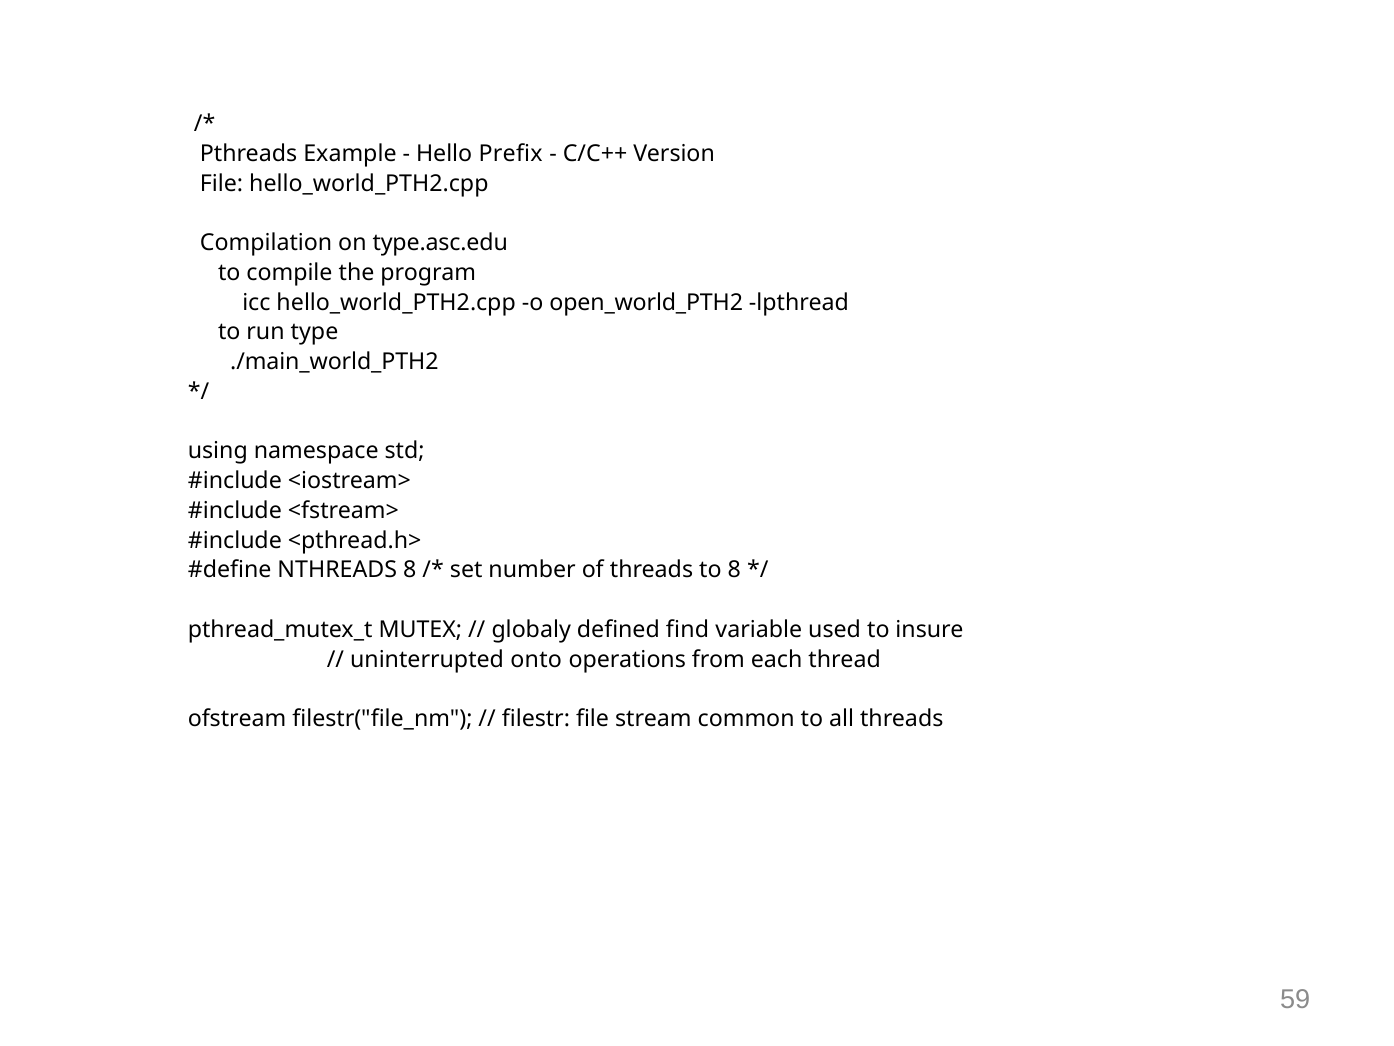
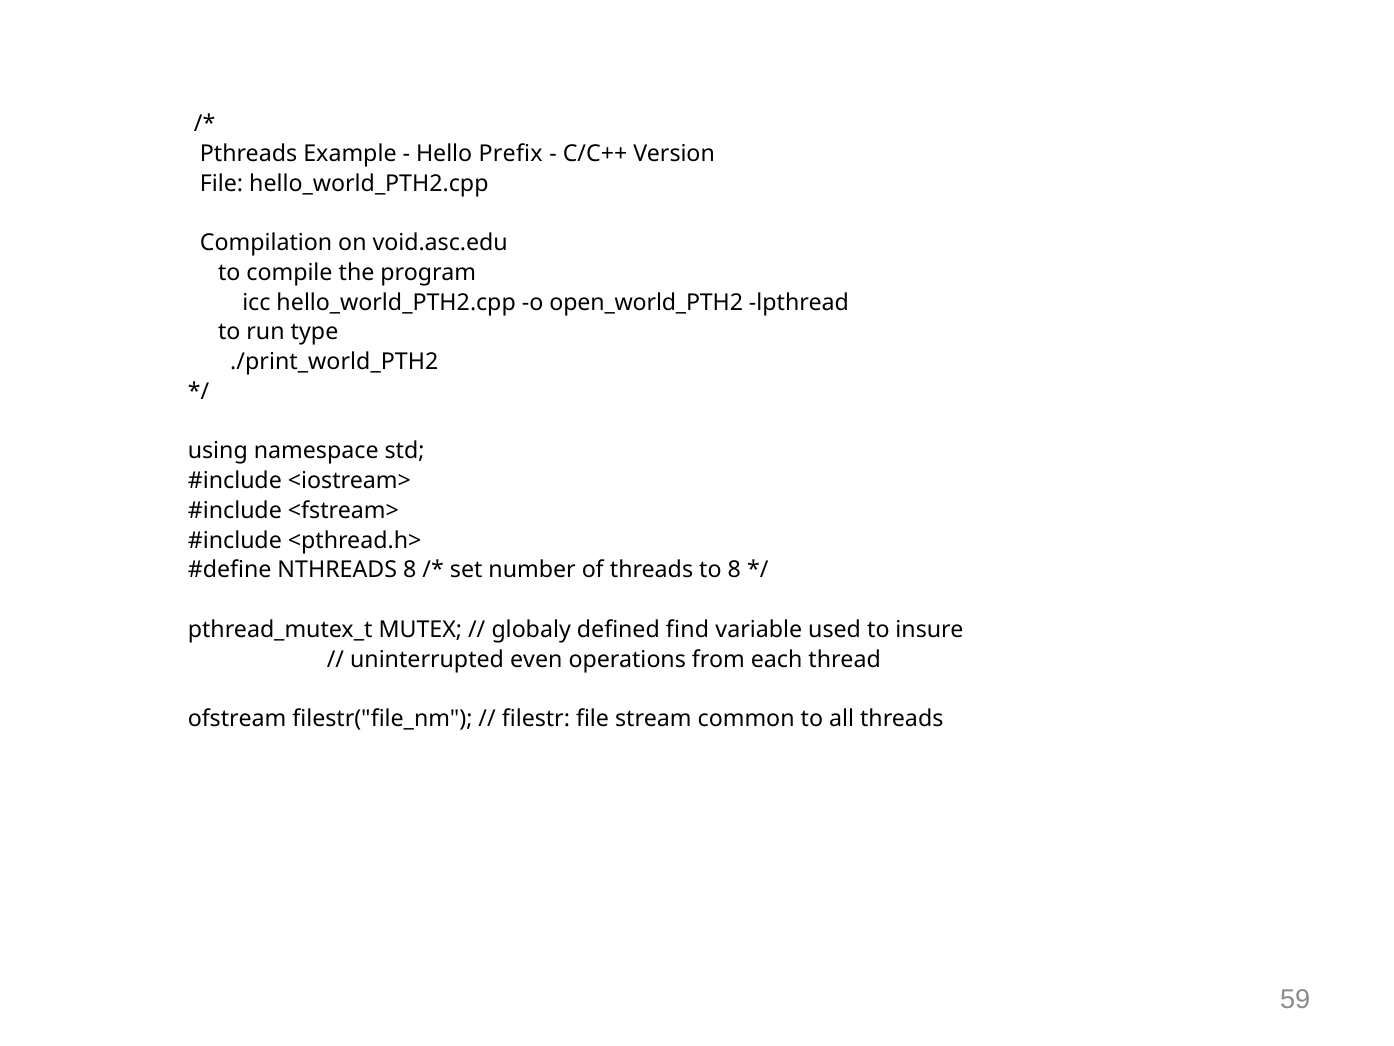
type.asc.edu: type.asc.edu -> void.asc.edu (440, 243)
./main_world_PTH2: ./main_world_PTH2 -> ./print_world_PTH2 (334, 362)
onto: onto -> even (536, 659)
